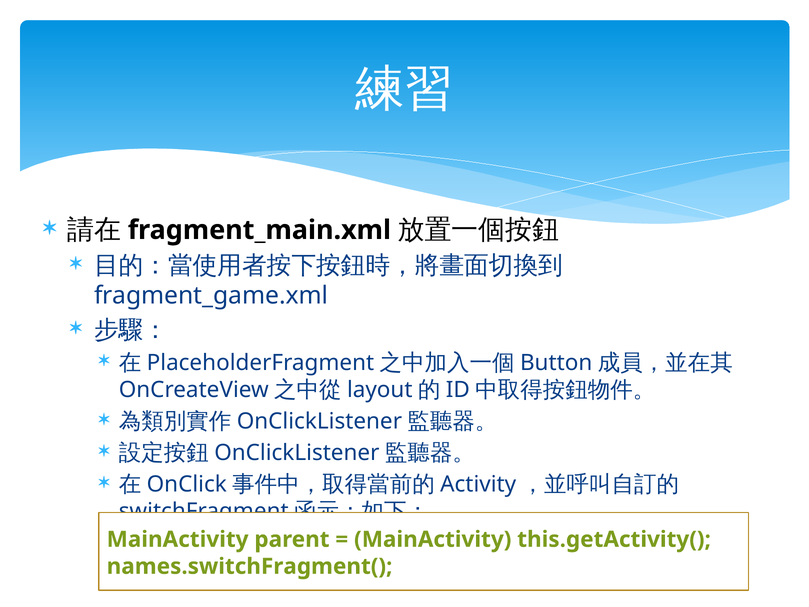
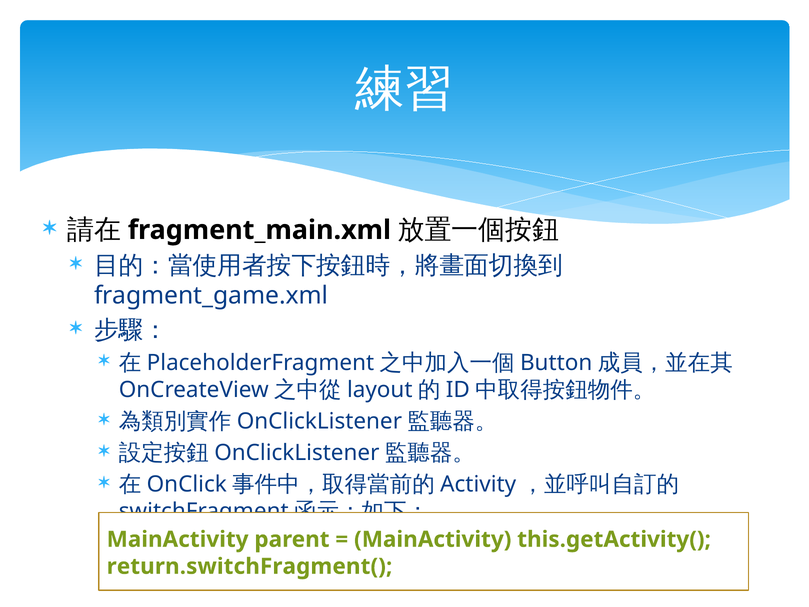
names.switchFragment(: names.switchFragment( -> return.switchFragment( (249, 566)
